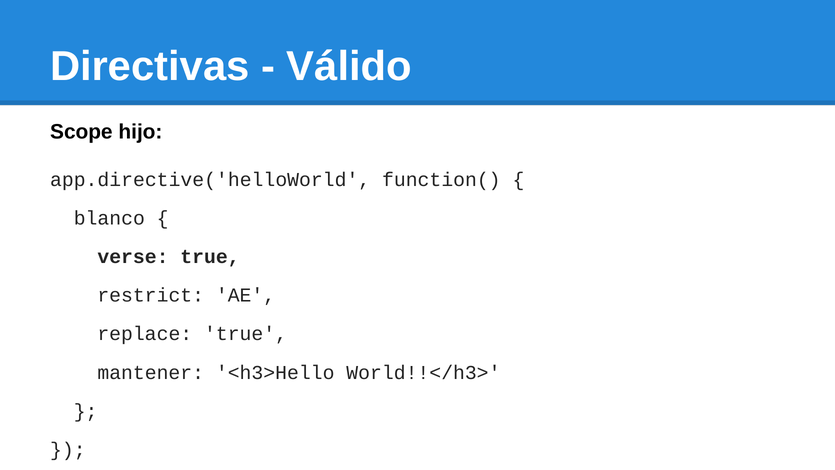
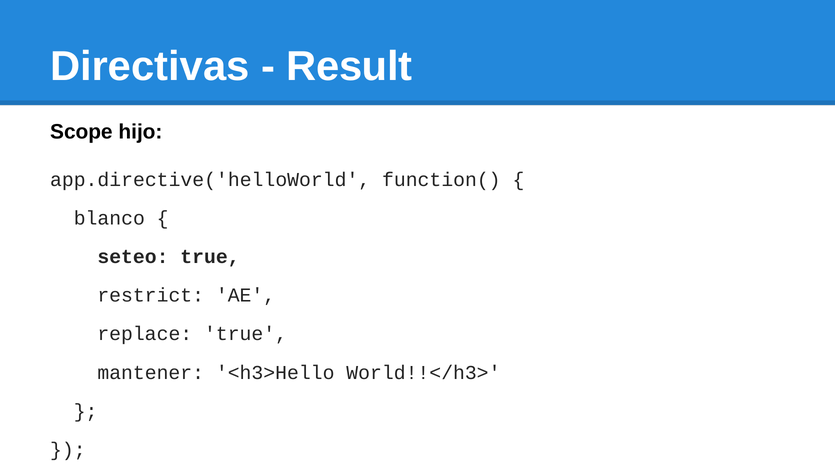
Válido: Válido -> Result (349, 67)
verse: verse -> seteo (133, 257)
